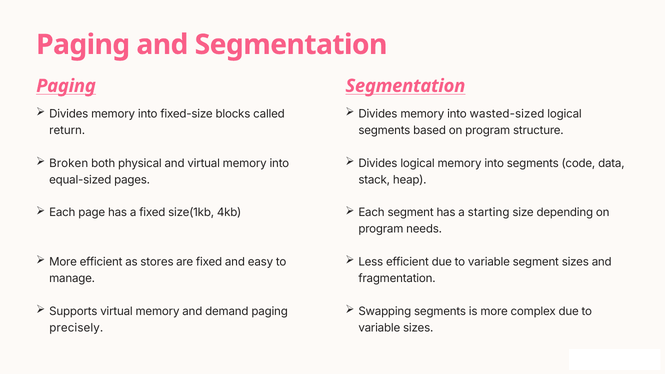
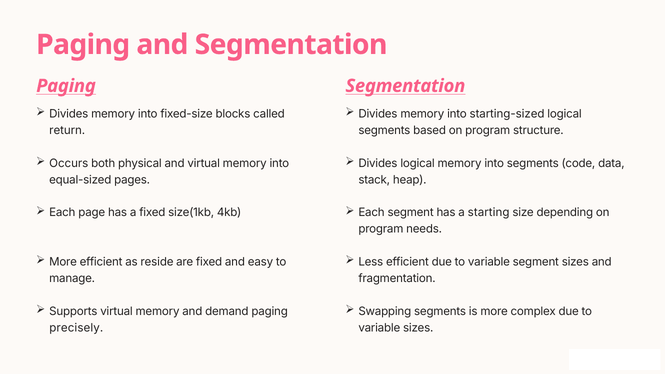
wasted-sized: wasted-sized -> starting-sized (507, 114)
Broken: Broken -> Occurs (69, 163)
stores: stores -> reside (157, 262)
